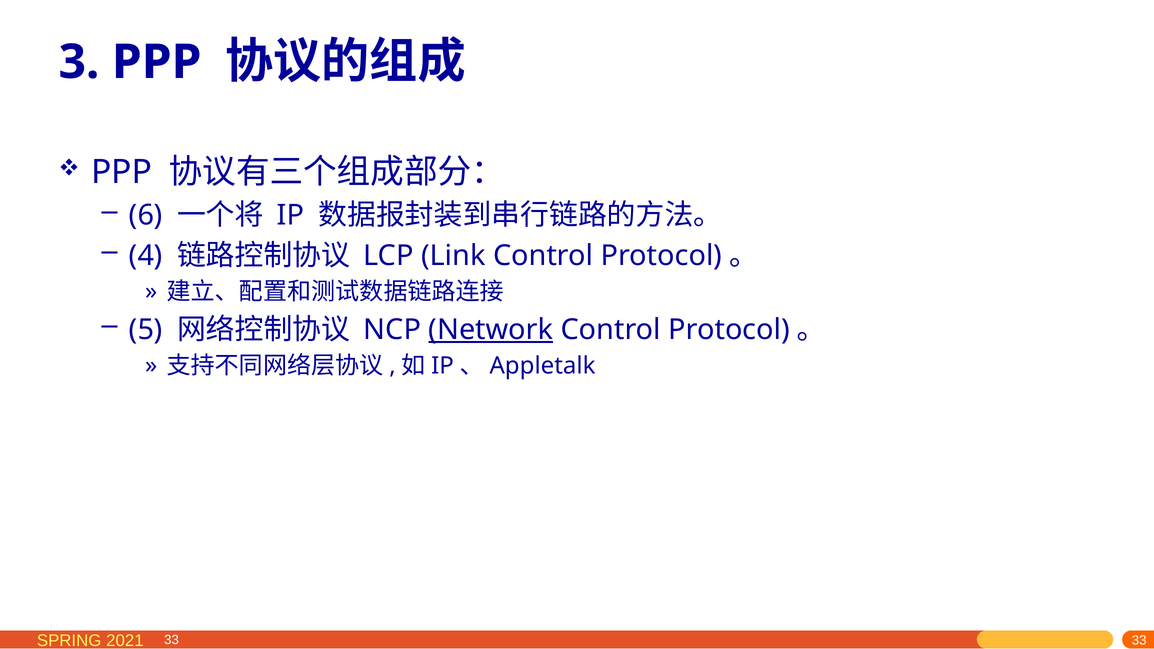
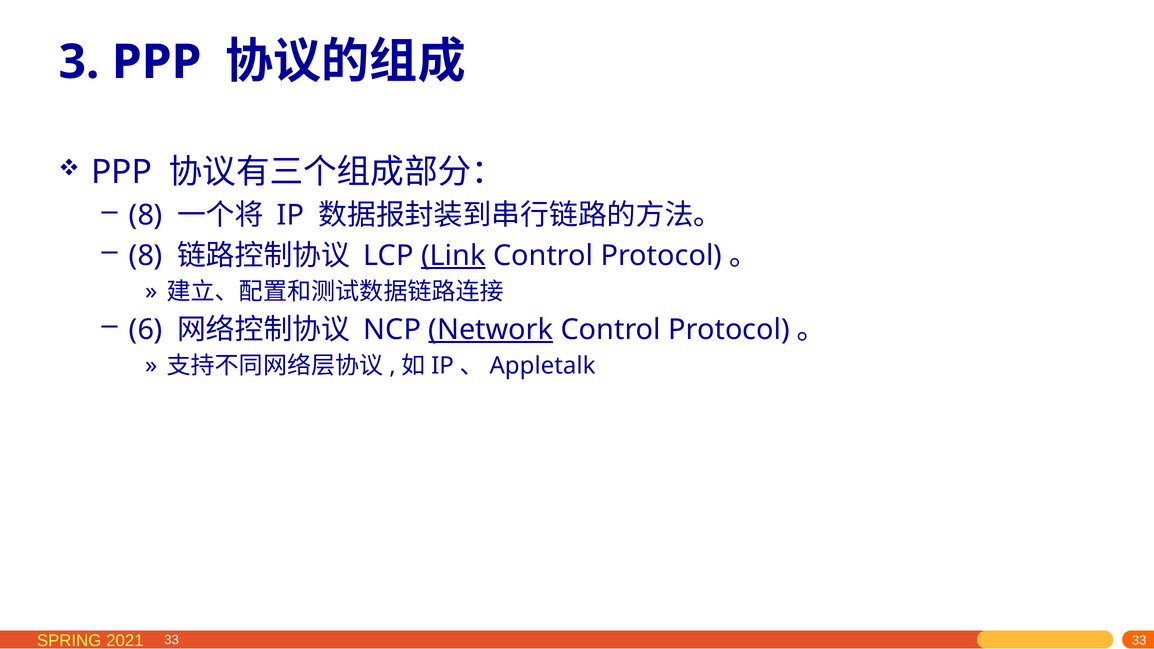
6: 6 -> 8 (146, 215)
4: 4 -> 8 (146, 256)
Link underline: none -> present (453, 256)
5: 5 -> 6 (146, 330)
